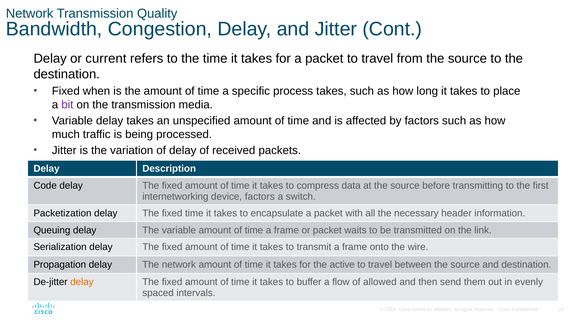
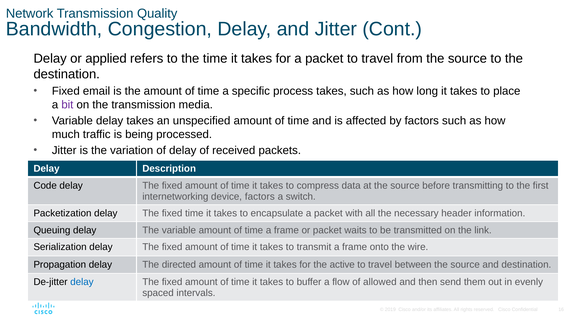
current: current -> applied (106, 59)
when: when -> email (97, 91)
The network: network -> directed (179, 264)
delay colour: orange -> blue (82, 282)
